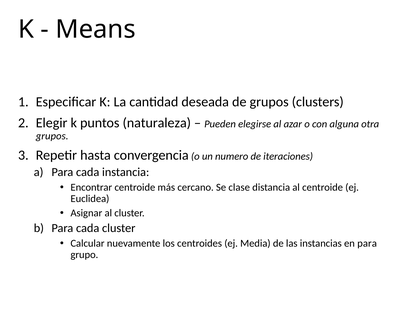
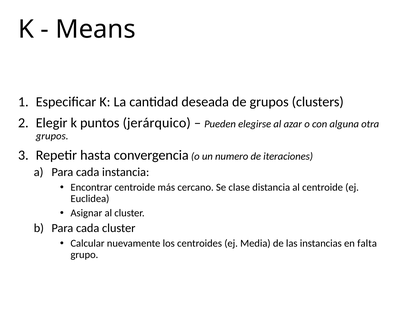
naturaleza: naturaleza -> jerárquico (157, 123)
en para: para -> falta (367, 243)
